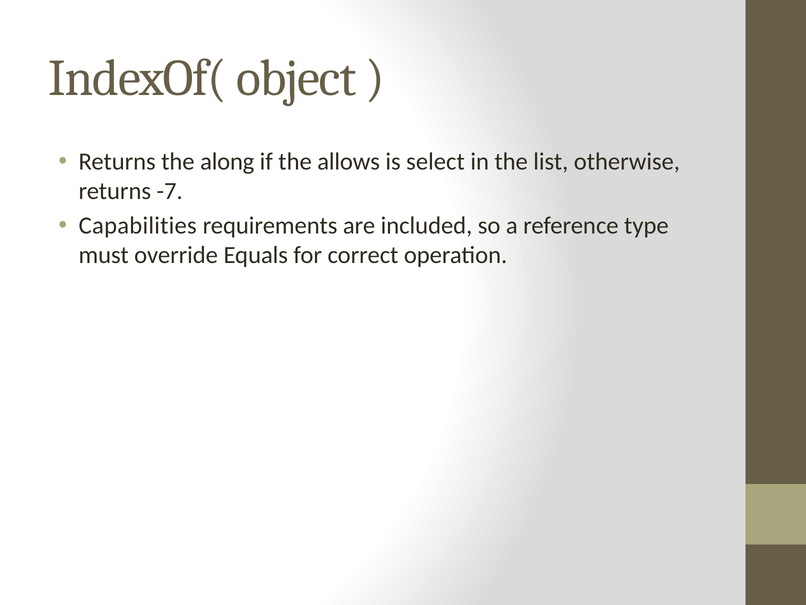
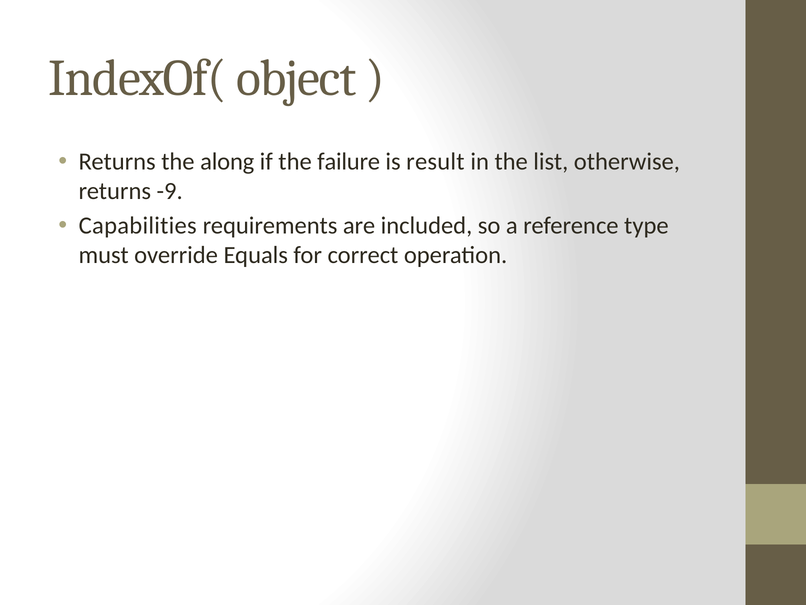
allows: allows -> failure (349, 162)
select: select -> result (435, 162)
-7: -7 -> -9 (170, 191)
